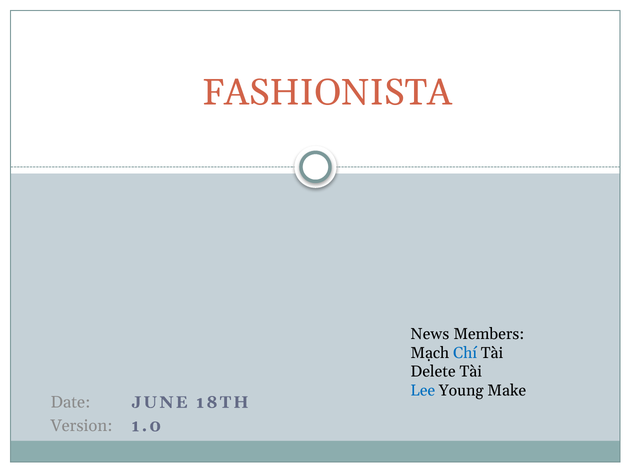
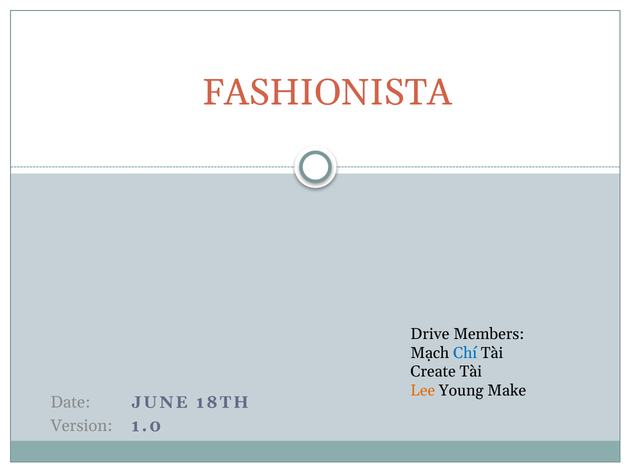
News: News -> Drive (430, 334)
Delete: Delete -> Create (433, 372)
Lee colour: blue -> orange (423, 391)
